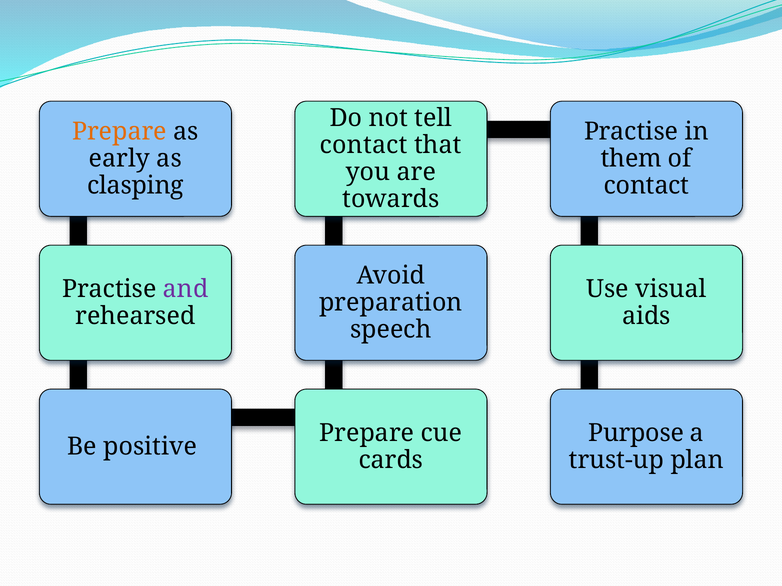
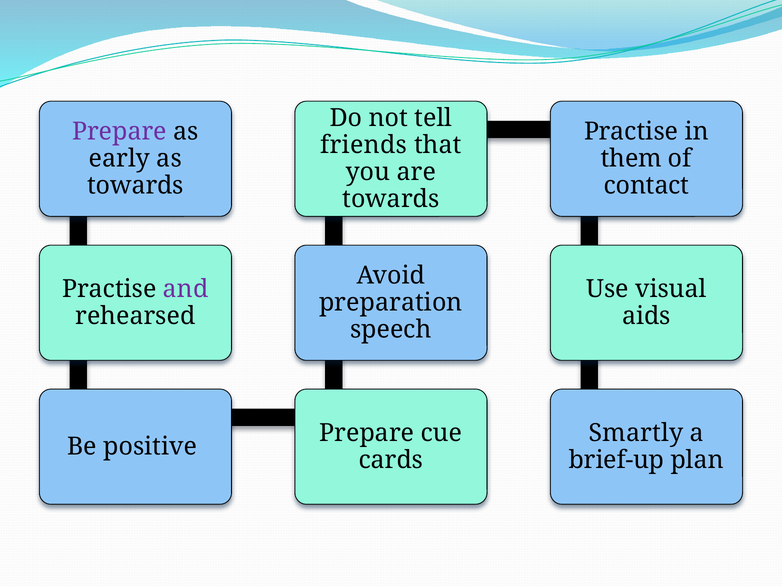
Prepare colour: orange -> purple (119, 132)
contact: contact -> friends (364, 145)
clasping: clasping -> towards (135, 186)
Purpose: Purpose -> Smartly (636, 433)
trust-up: trust-up -> brief-up (617, 460)
